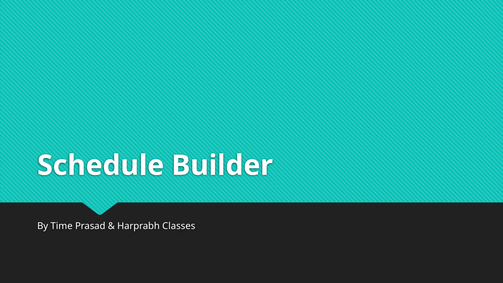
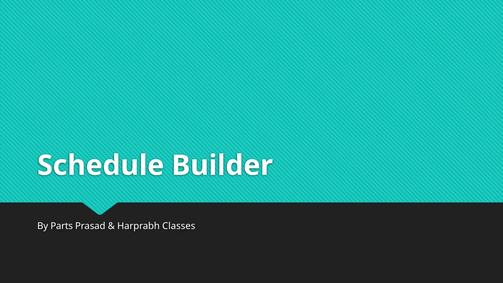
Time: Time -> Parts (62, 226)
